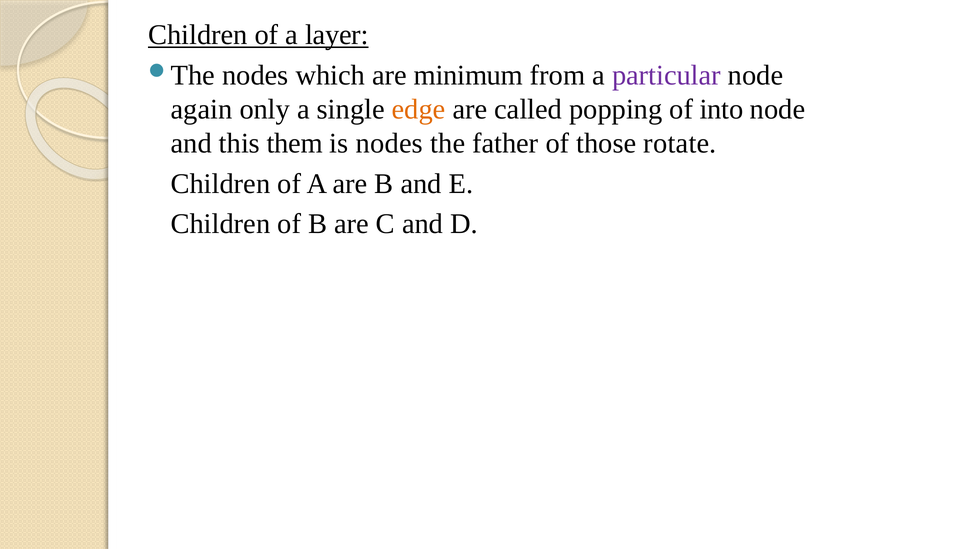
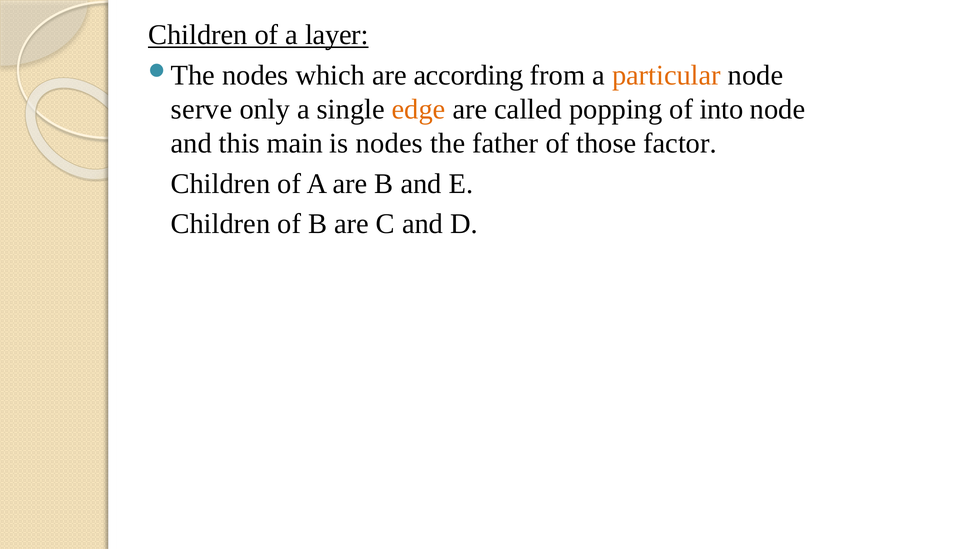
minimum: minimum -> according (469, 75)
particular colour: purple -> orange (666, 75)
again: again -> serve (202, 109)
them: them -> main (295, 144)
rotate: rotate -> factor (680, 144)
